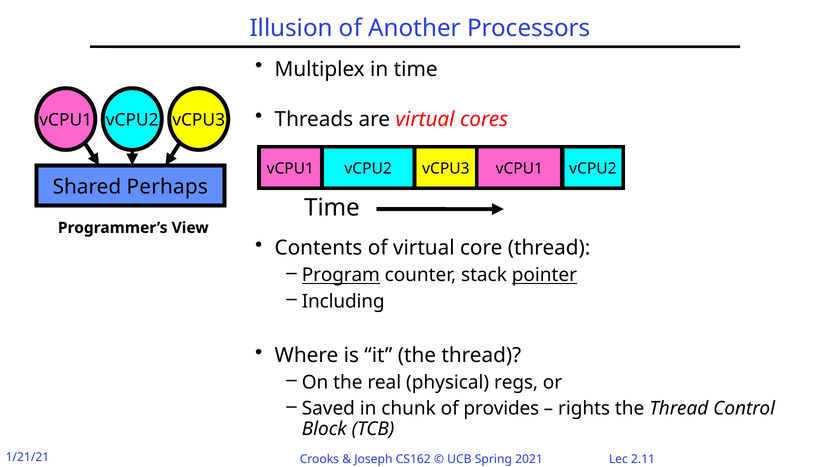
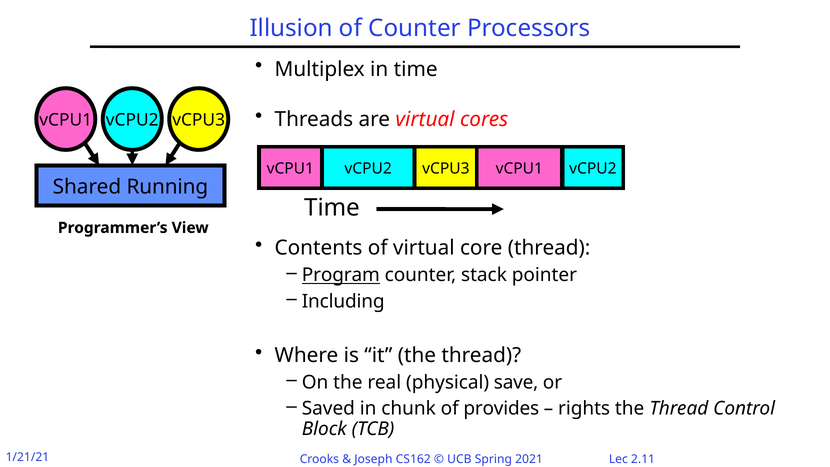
of Another: Another -> Counter (415, 28)
Perhaps: Perhaps -> Running (167, 187)
pointer underline: present -> none (544, 275)
regs: regs -> save (516, 382)
